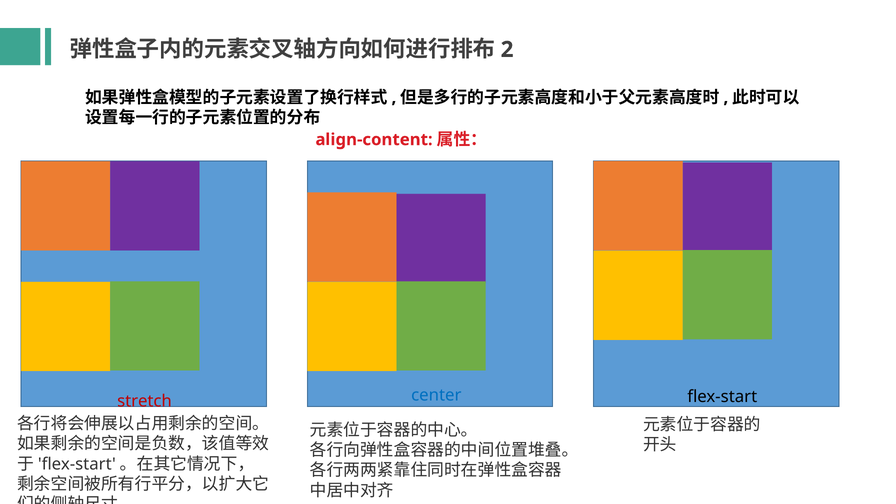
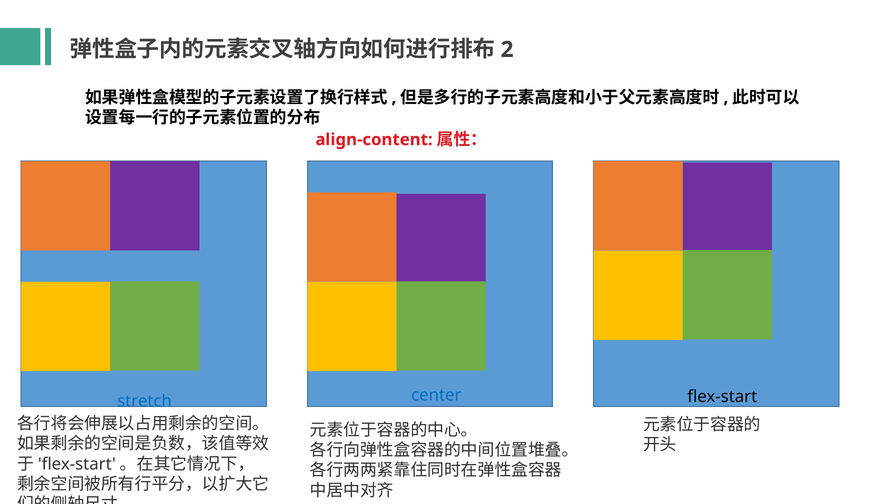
stretch colour: red -> blue (145, 401)
